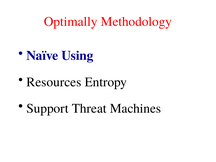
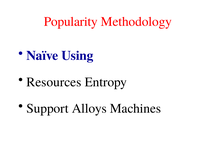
Optimally: Optimally -> Popularity (71, 22)
Threat: Threat -> Alloys (89, 108)
